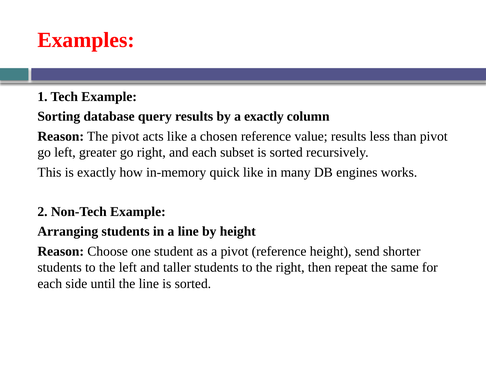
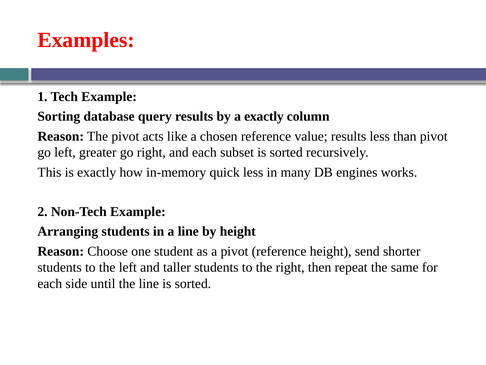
quick like: like -> less (253, 172)
